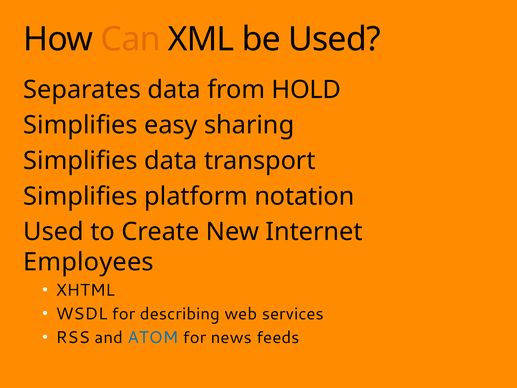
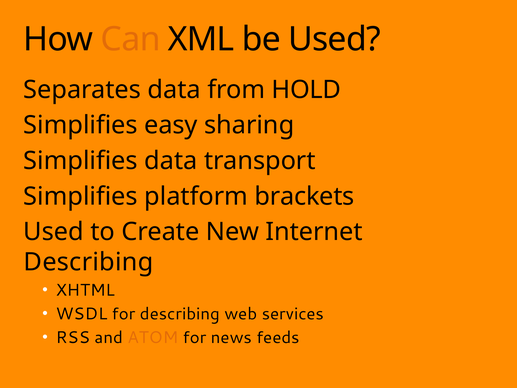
notation: notation -> brackets (304, 196)
Employees: Employees -> Describing (88, 262)
ATOM colour: blue -> orange (153, 337)
